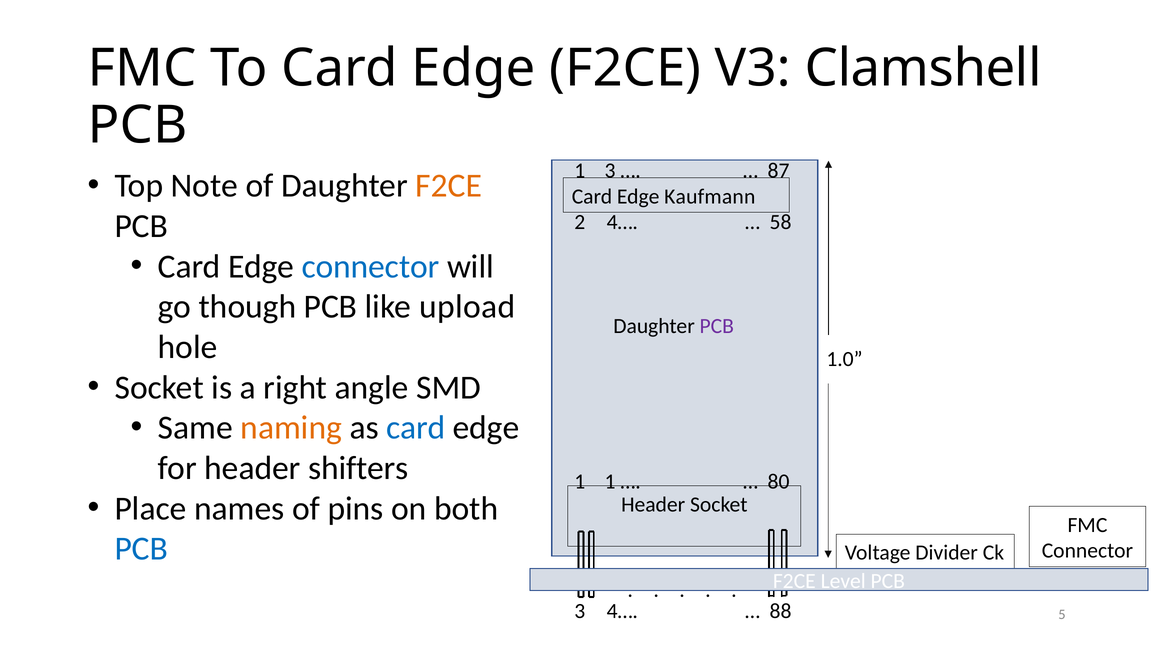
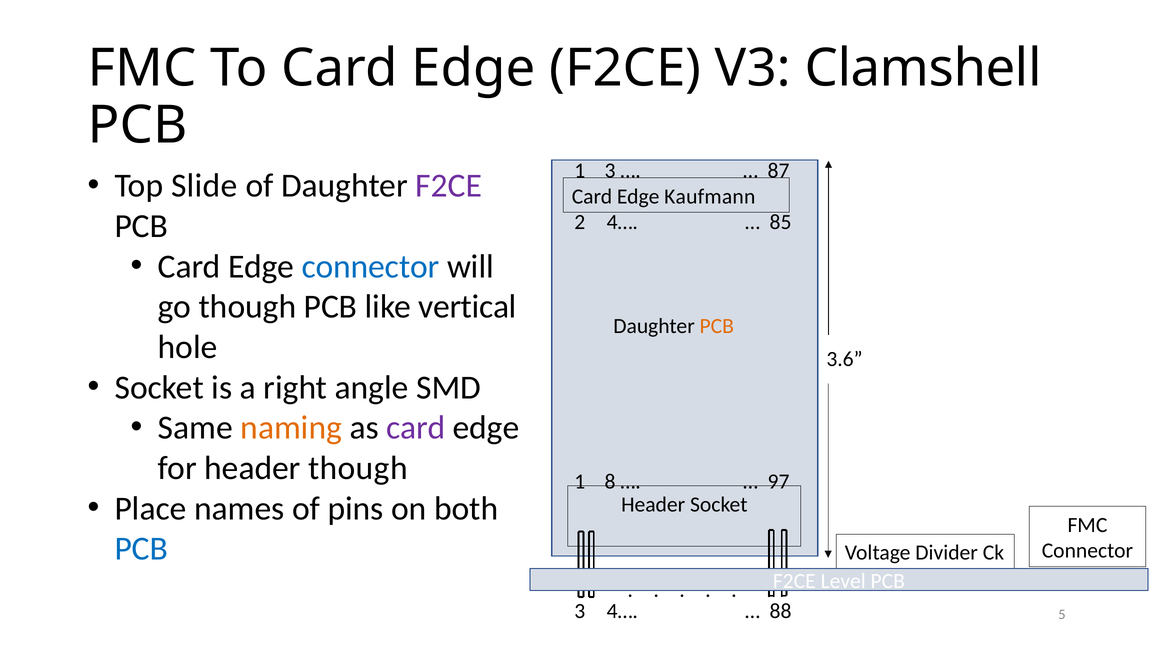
Note: Note -> Slide (204, 186)
F2CE colour: orange -> purple (449, 186)
58: 58 -> 85 (781, 222)
upload: upload -> vertical (467, 307)
PCB colour: purple -> orange (717, 326)
1.0: 1.0 -> 3.6 (845, 359)
card colour: blue -> purple (416, 428)
header shifters: shifters -> though (358, 468)
1 1: 1 -> 8 (610, 481)
80: 80 -> 97 (779, 481)
